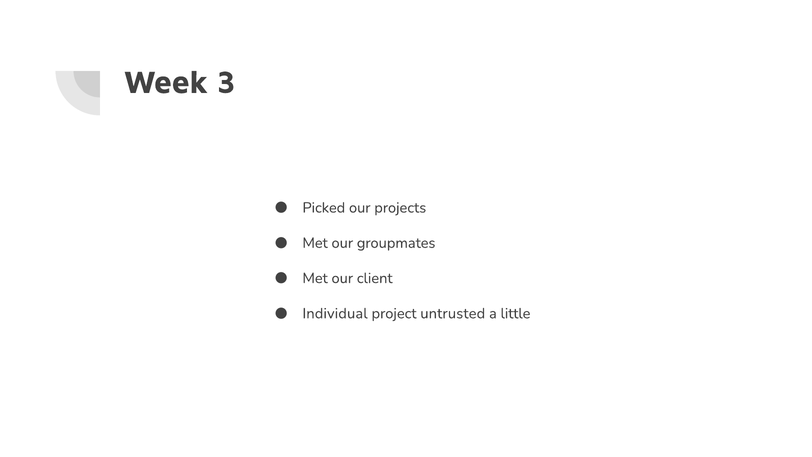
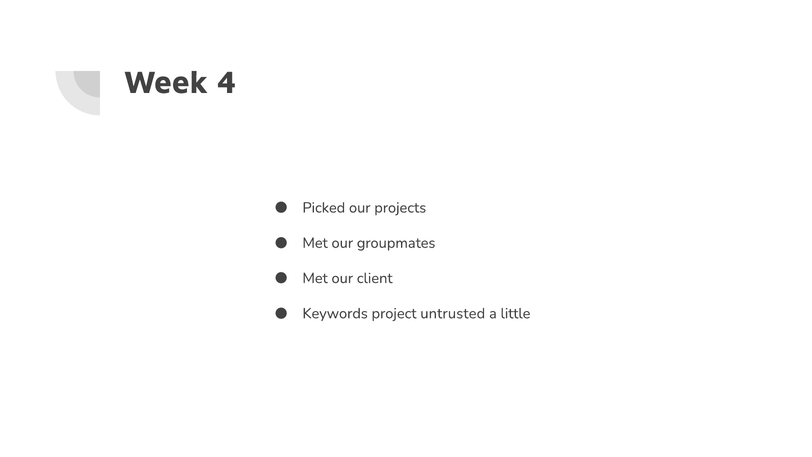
3: 3 -> 4 (226, 82)
Individual: Individual -> Keywords (335, 313)
